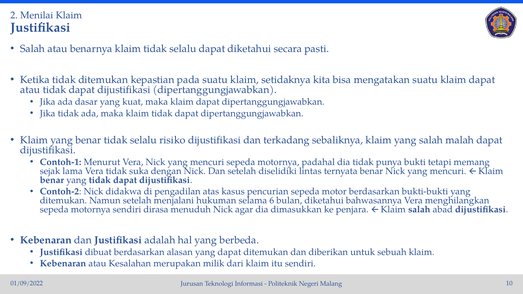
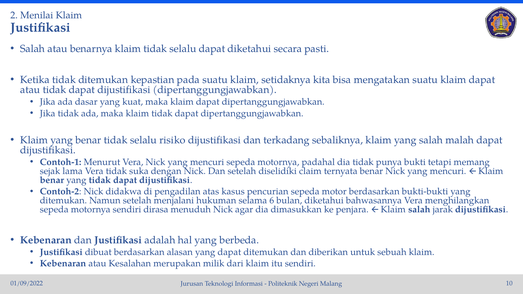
lintas: lintas -> claim (310, 171)
abad: abad -> jarak (443, 210)
